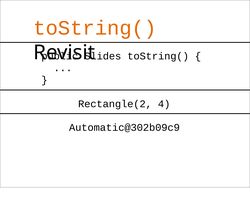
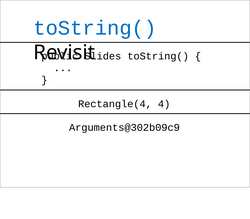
toString( colour: orange -> blue (95, 28)
Rectangle(2: Rectangle(2 -> Rectangle(4 (115, 104)
Automatic@302b09c9: Automatic@302b09c9 -> Arguments@302b09c9 (124, 128)
